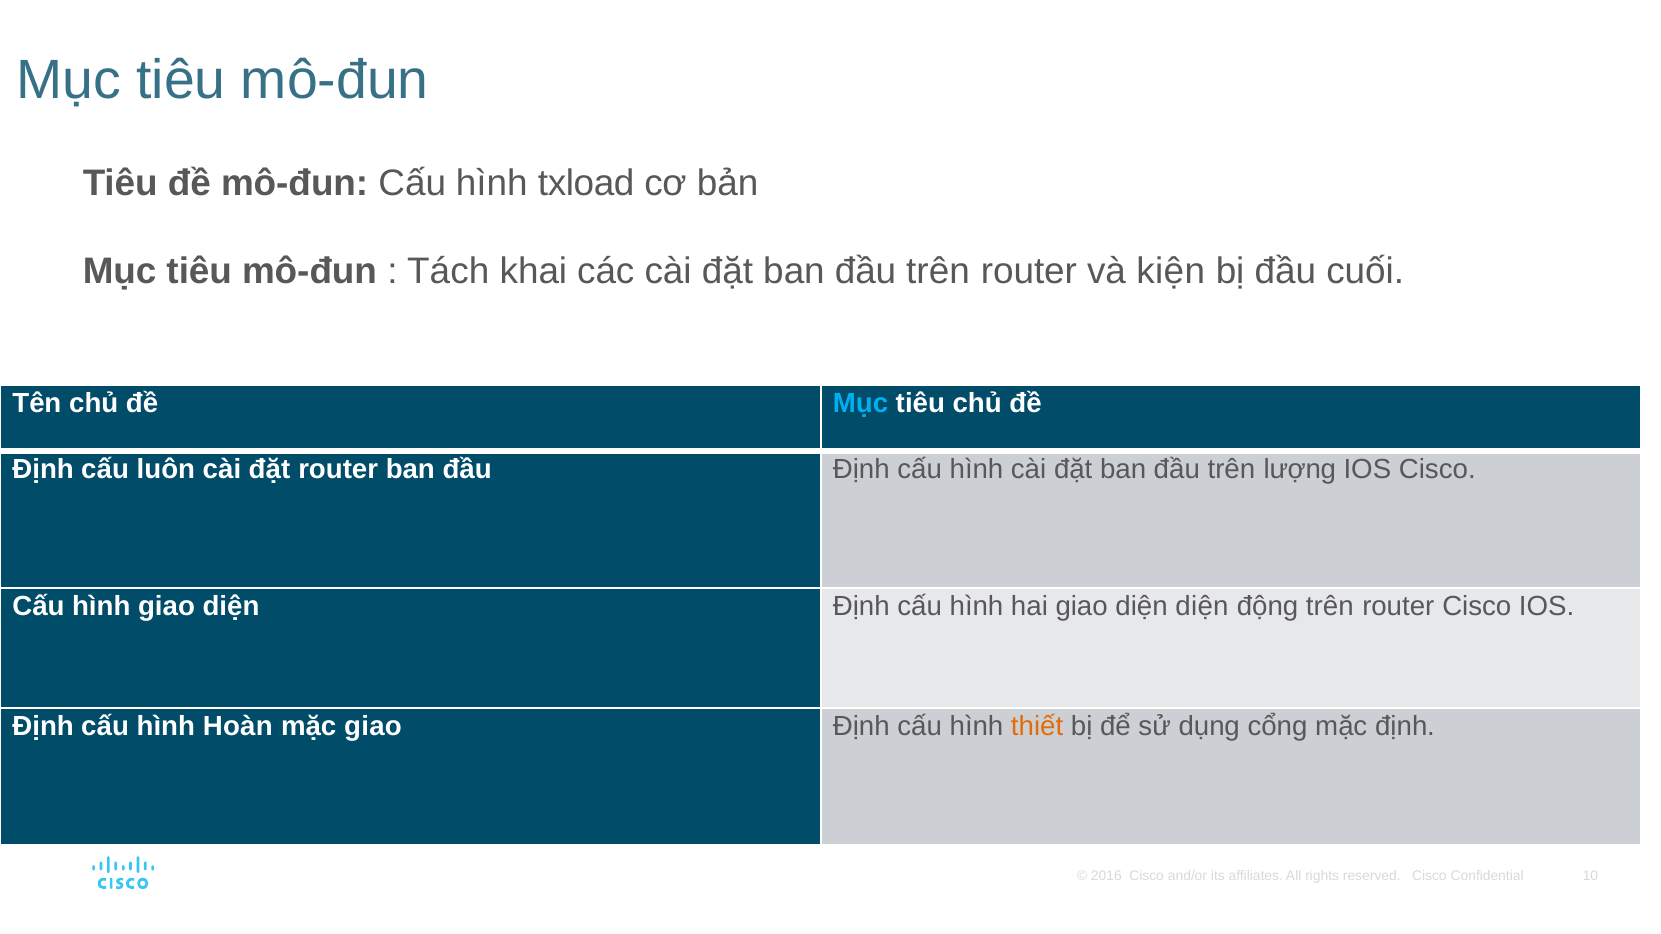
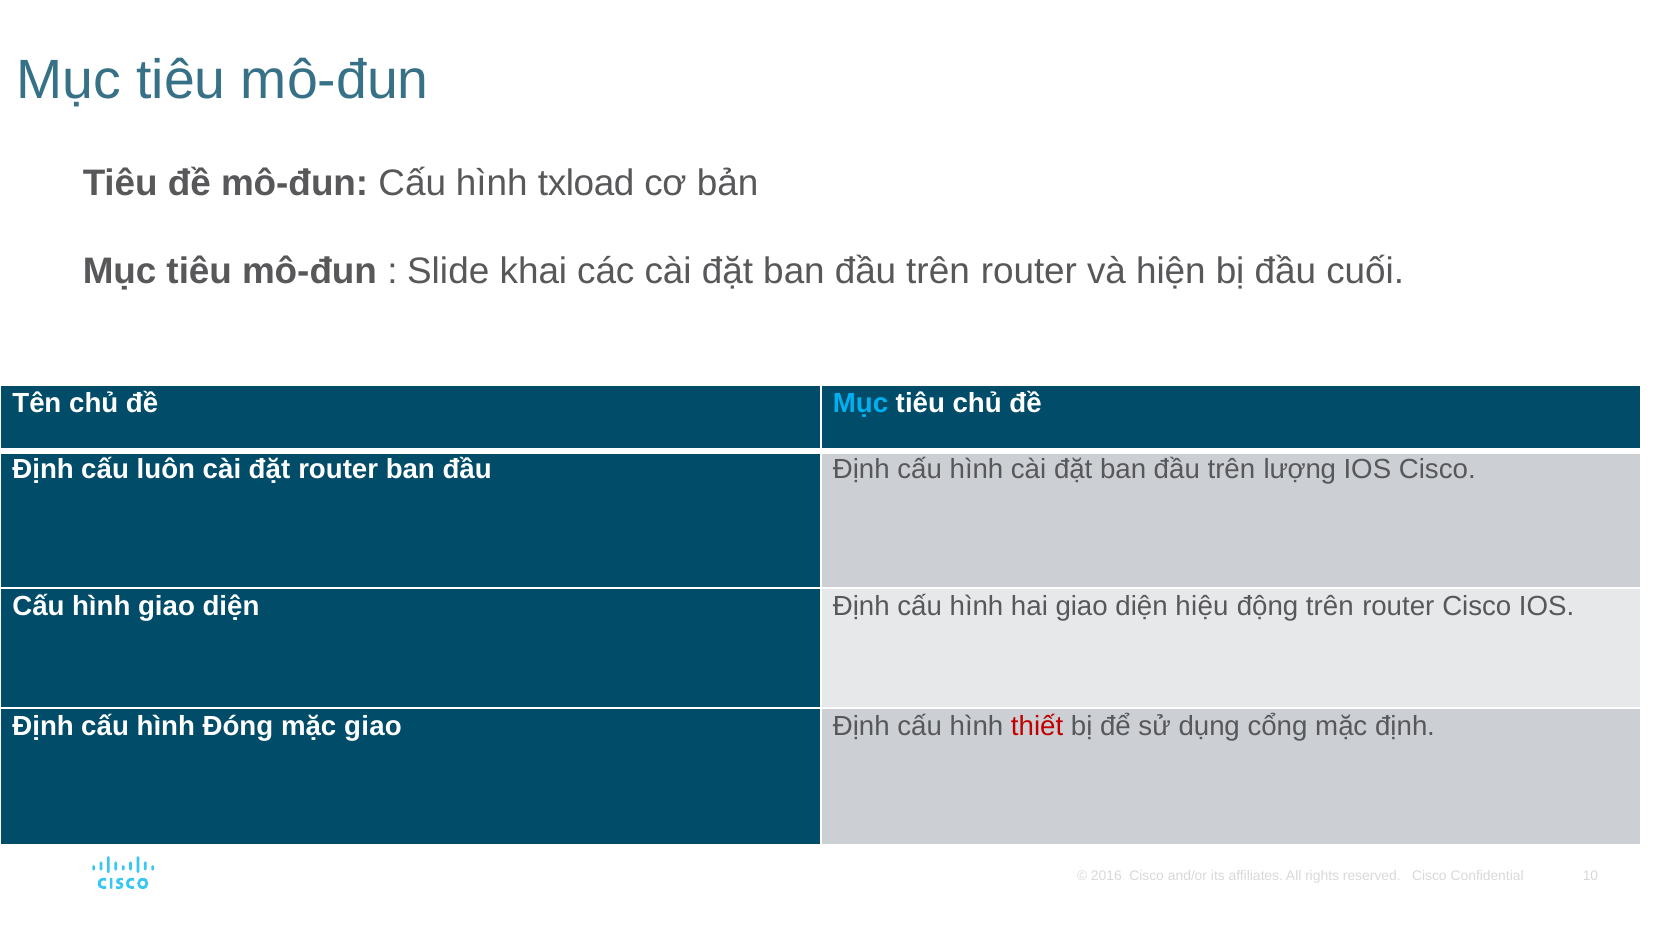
Tách: Tách -> Slide (448, 272)
kiện: kiện -> hiện (1171, 272)
diện diện: diện -> hiệu (1202, 606)
Hoàn: Hoàn -> Đóng (238, 726)
thiết colour: orange -> red (1037, 726)
